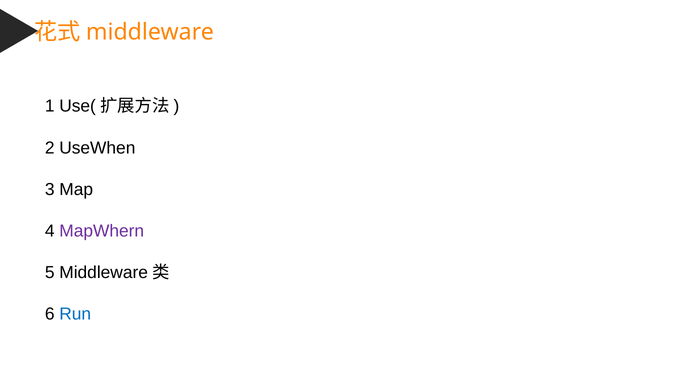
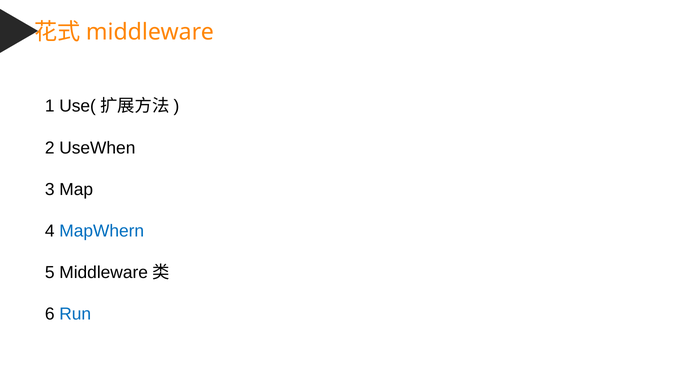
MapWhern colour: purple -> blue (102, 231)
